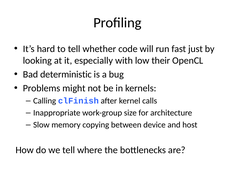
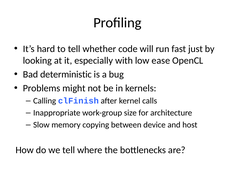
their: their -> ease (161, 61)
